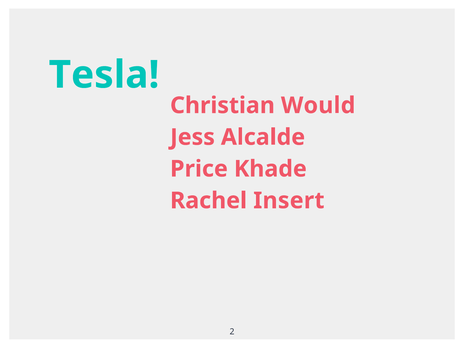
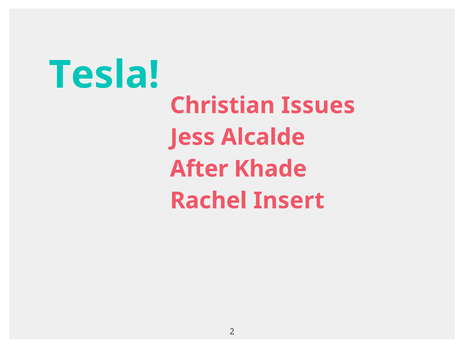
Would: Would -> Issues (318, 105)
Price: Price -> After (199, 169)
